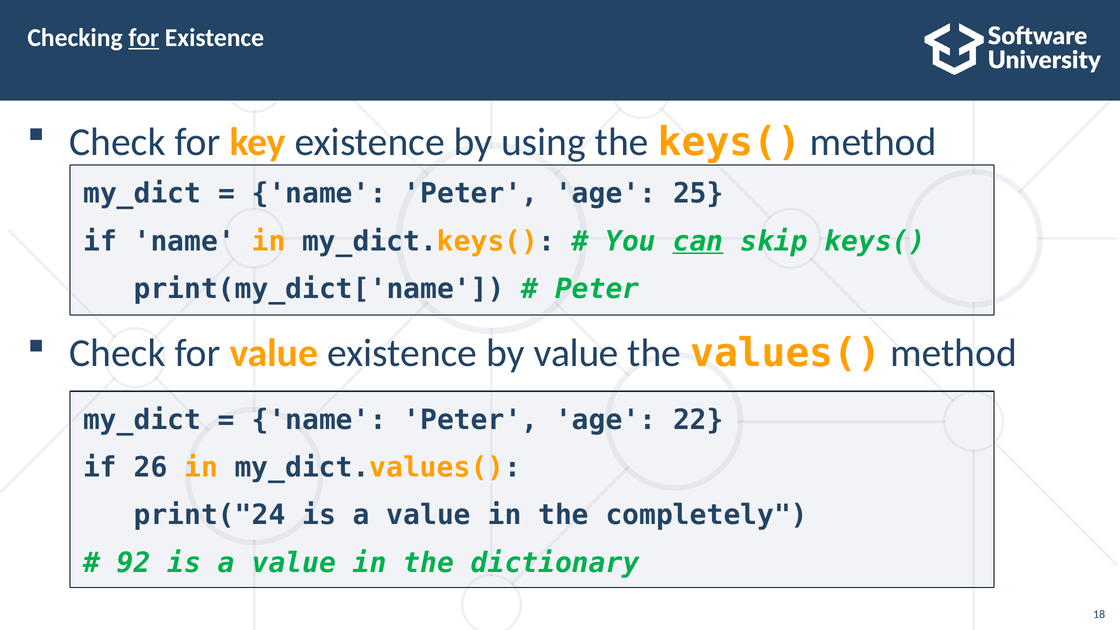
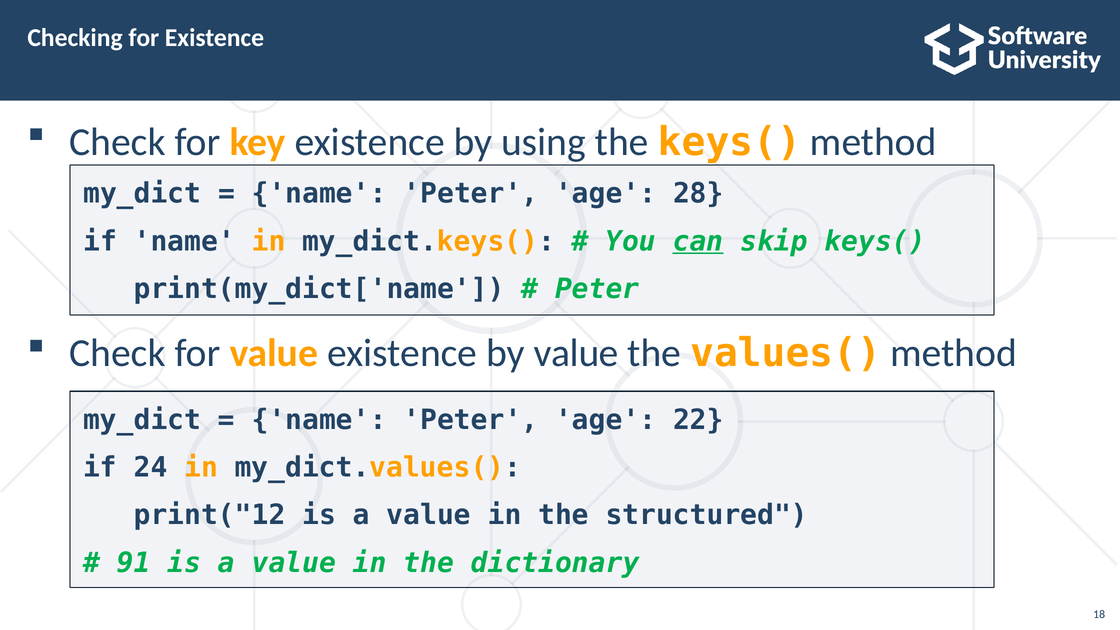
for underline: present -> none (144, 38)
25: 25 -> 28 (698, 194)
26: 26 -> 24 (151, 468)
print("24: print("24 -> print("12 (210, 515)
completely: completely -> structured (707, 515)
92: 92 -> 91 (134, 563)
